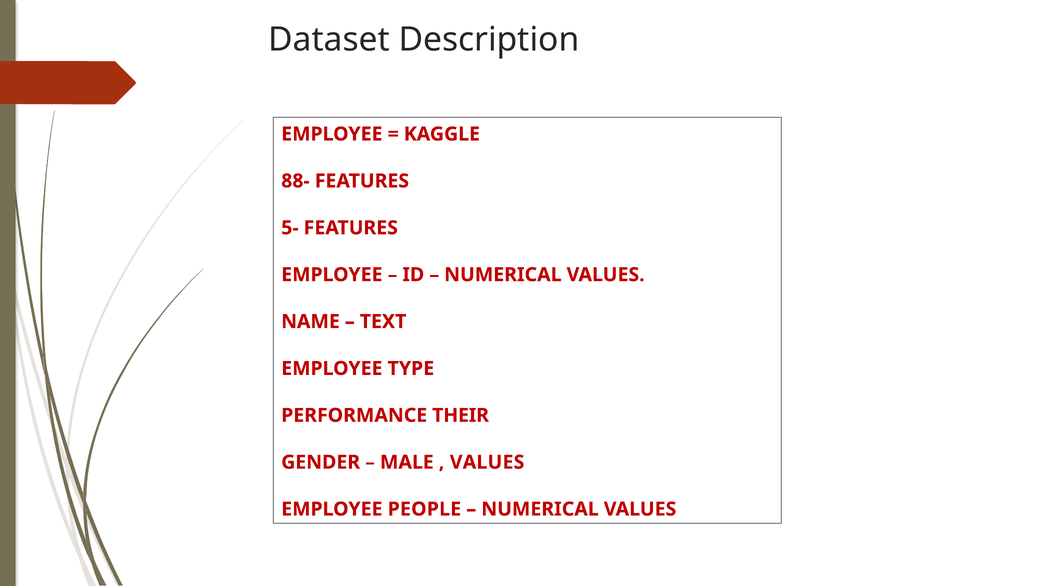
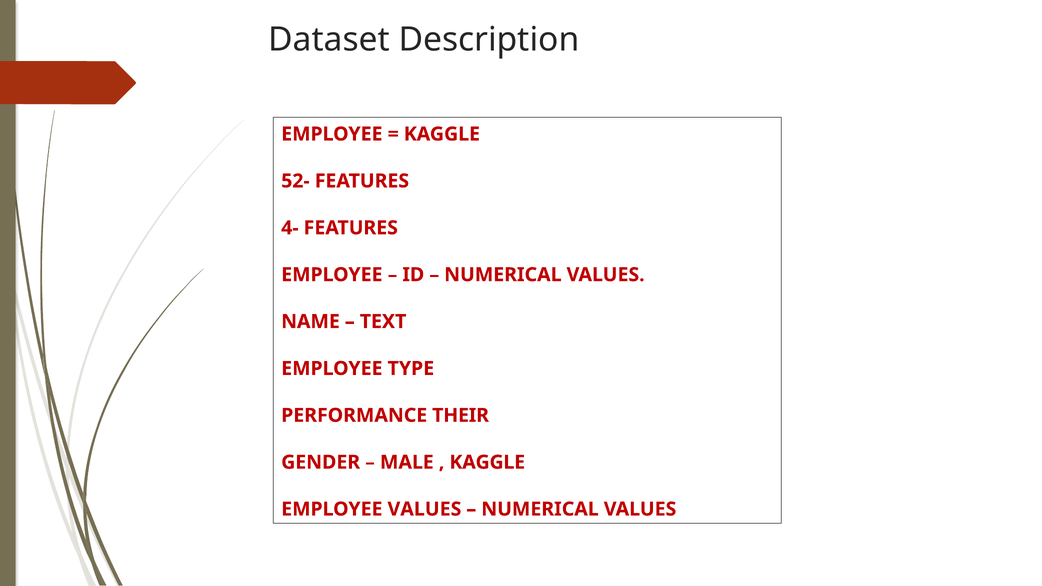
88-: 88- -> 52- (295, 181)
5-: 5- -> 4- (290, 228)
VALUES: VALUES -> KAGGLE (487, 462)
EMPLOYEE PEOPLE: PEOPLE -> VALUES (424, 509)
